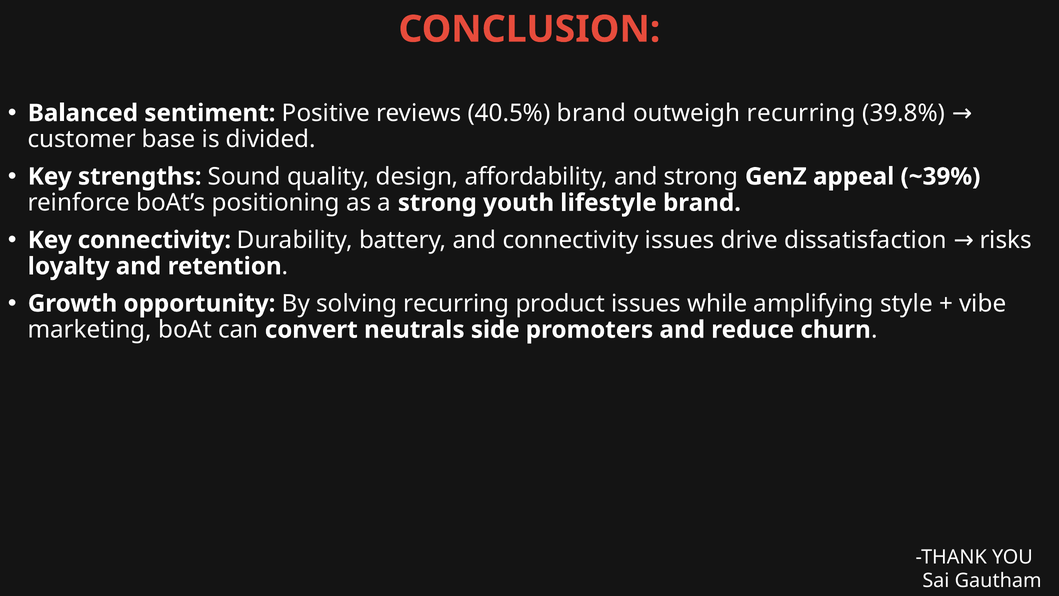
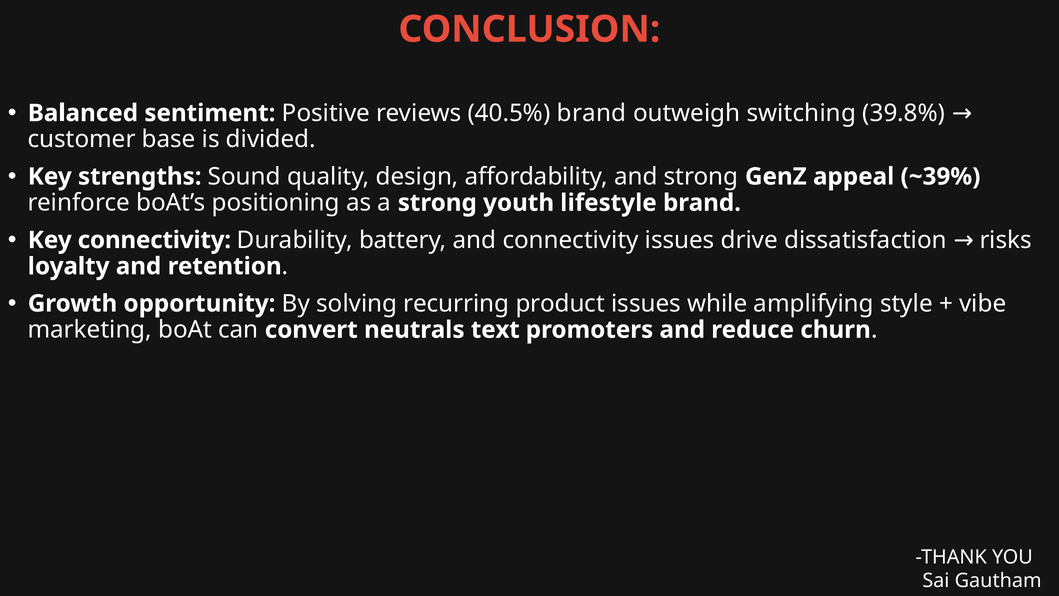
outweigh recurring: recurring -> switching (801, 113)
side: side -> text (495, 330)
